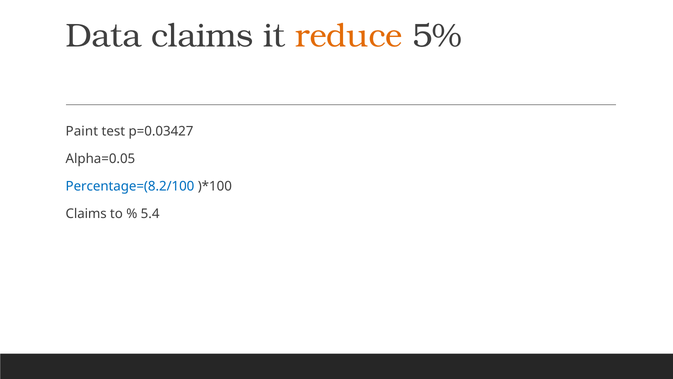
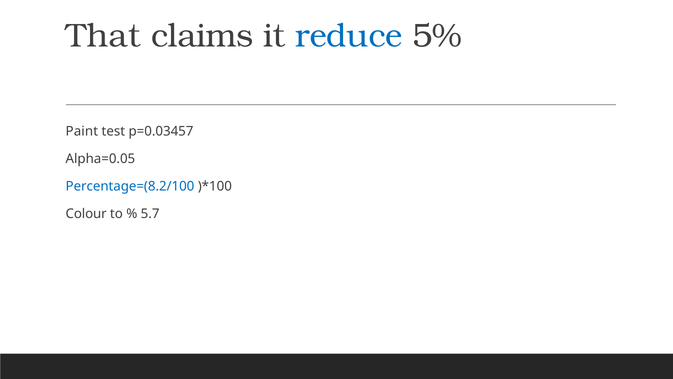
Data: Data -> That (103, 36)
reduce colour: orange -> blue (349, 36)
p=0.03427: p=0.03427 -> p=0.03457 (161, 131)
Claims: Claims -> Colour (86, 213)
5.4: 5.4 -> 5.7 (150, 213)
